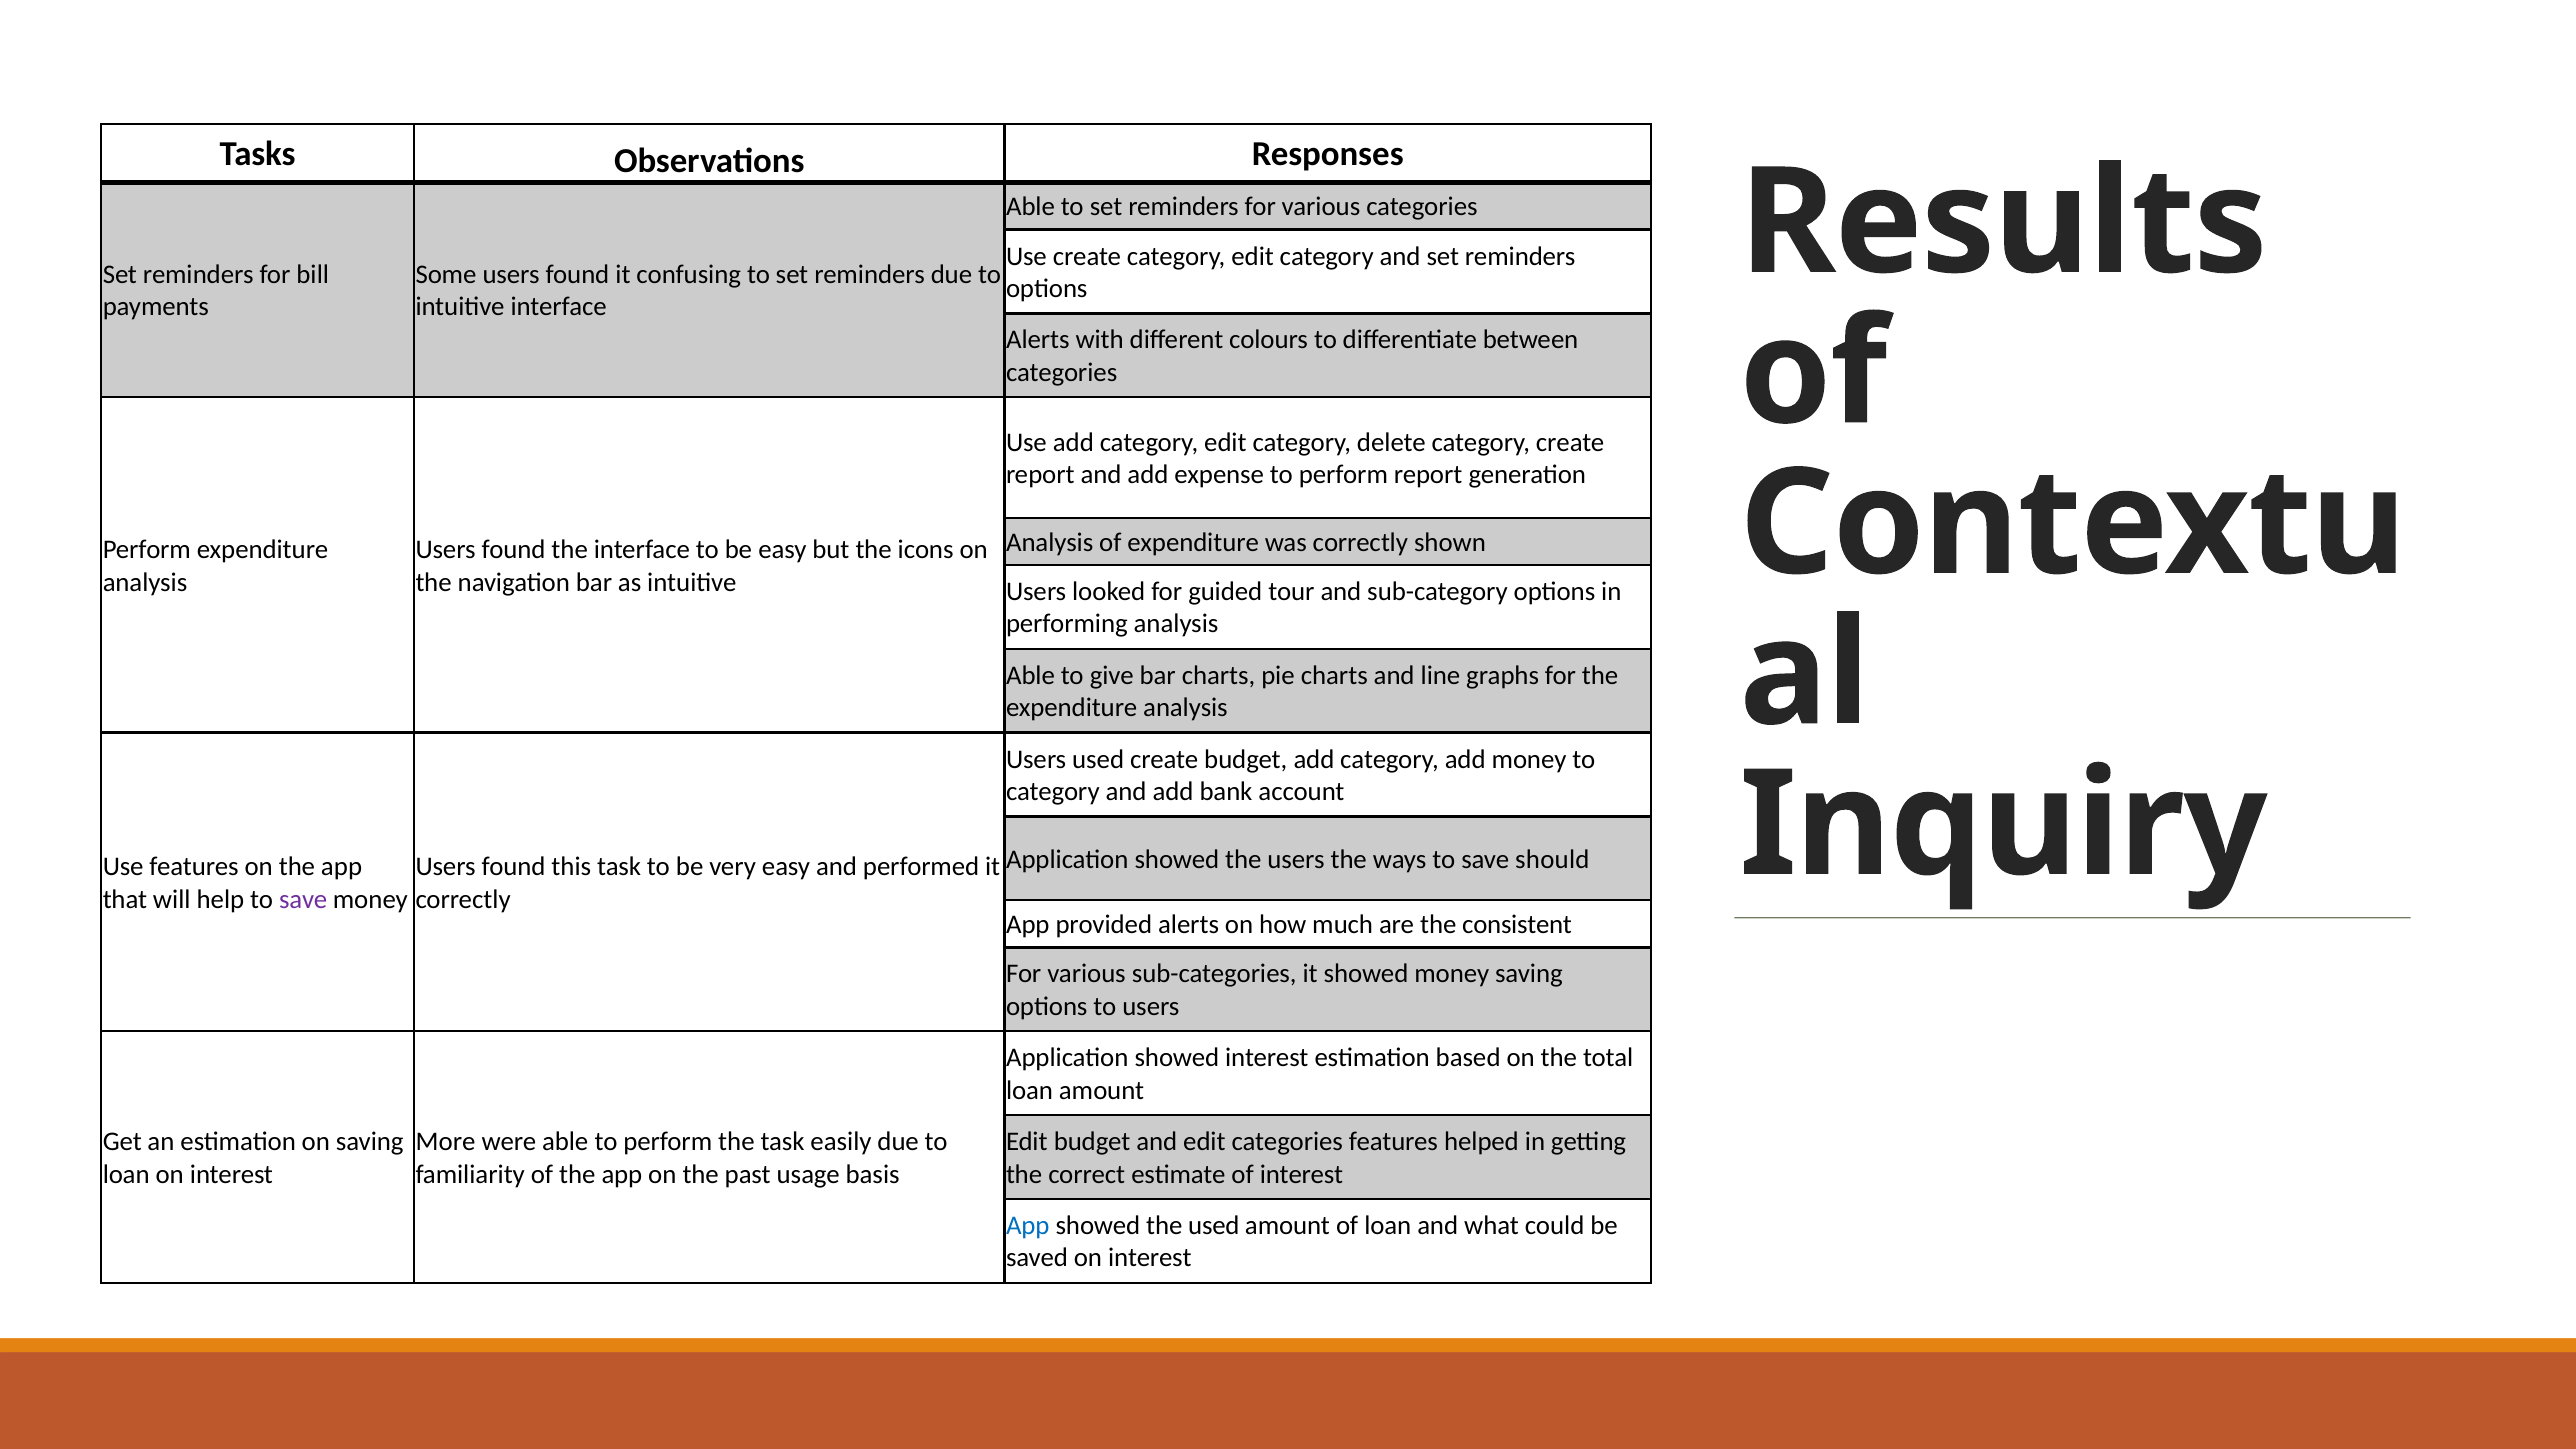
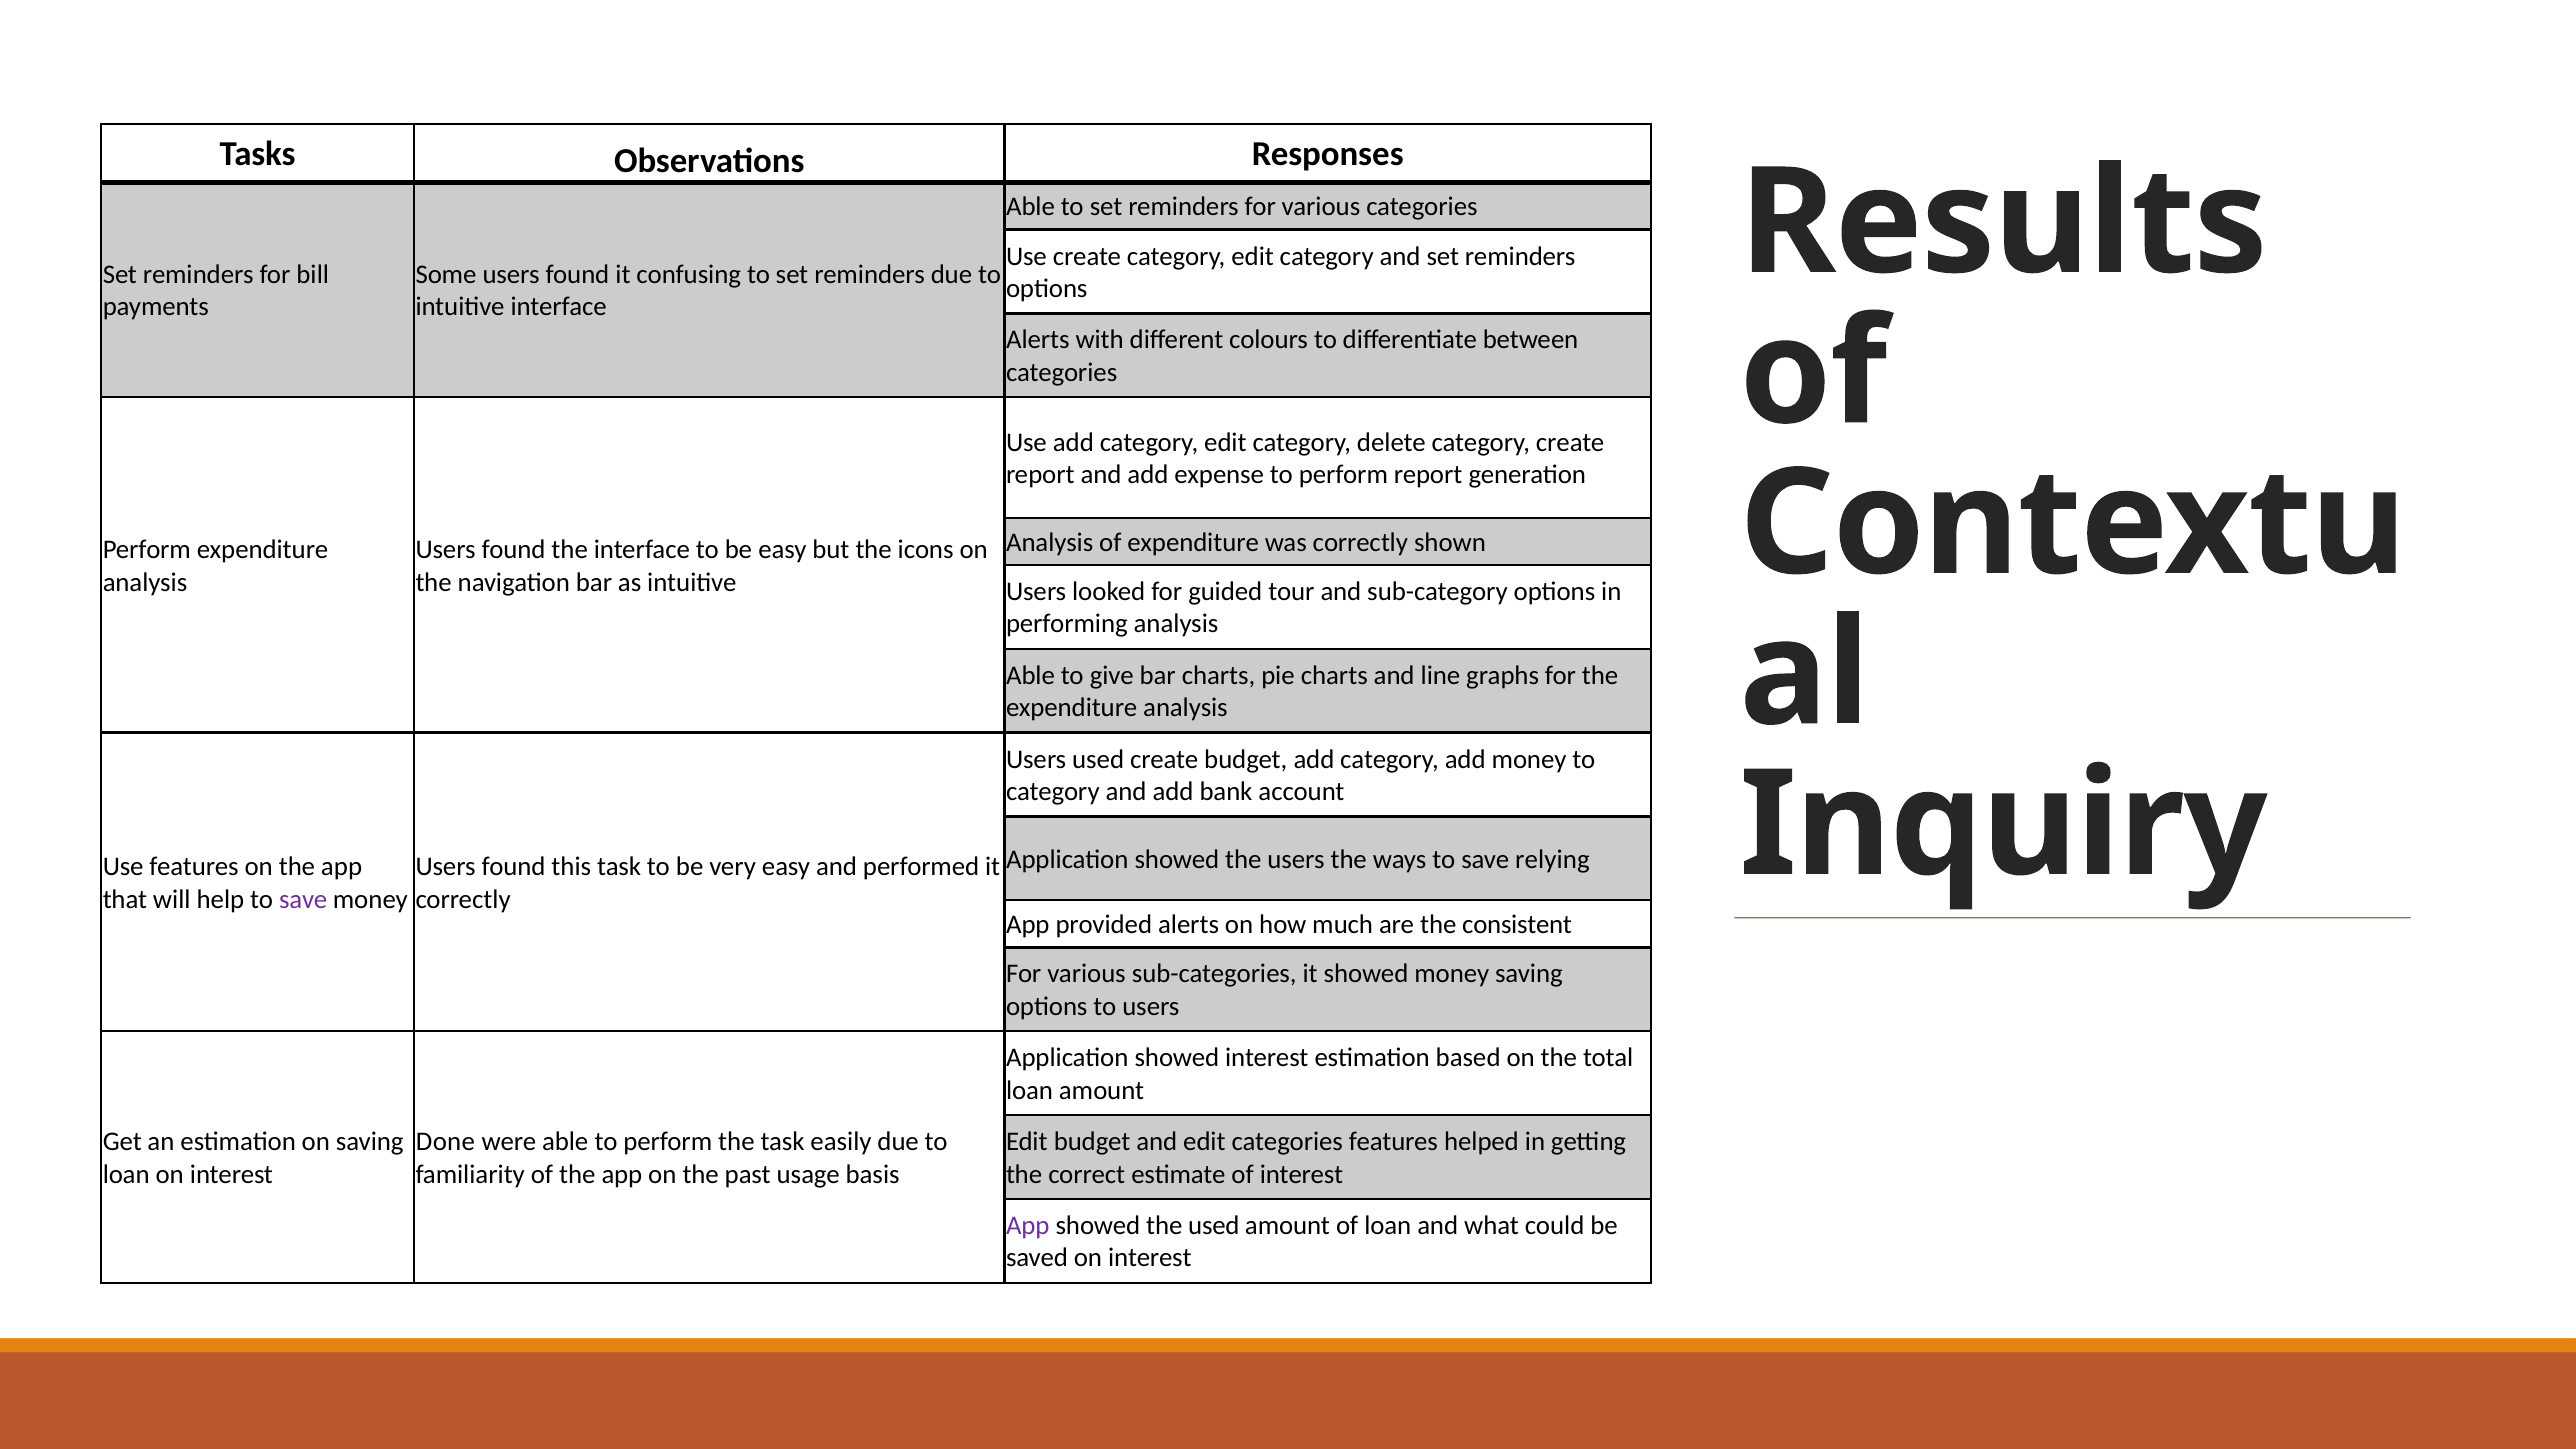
should: should -> relying (1552, 859)
More: More -> Done (445, 1142)
App colour: blue -> purple (1028, 1226)
